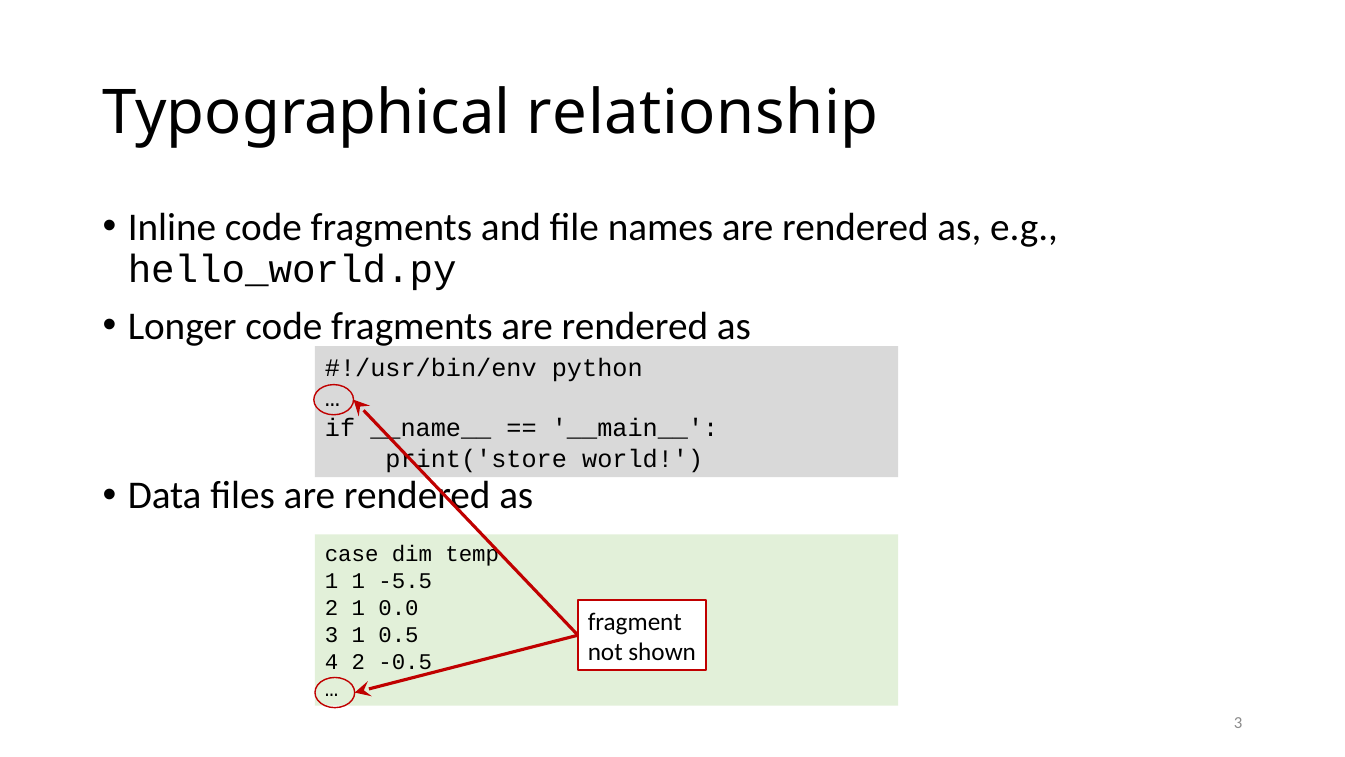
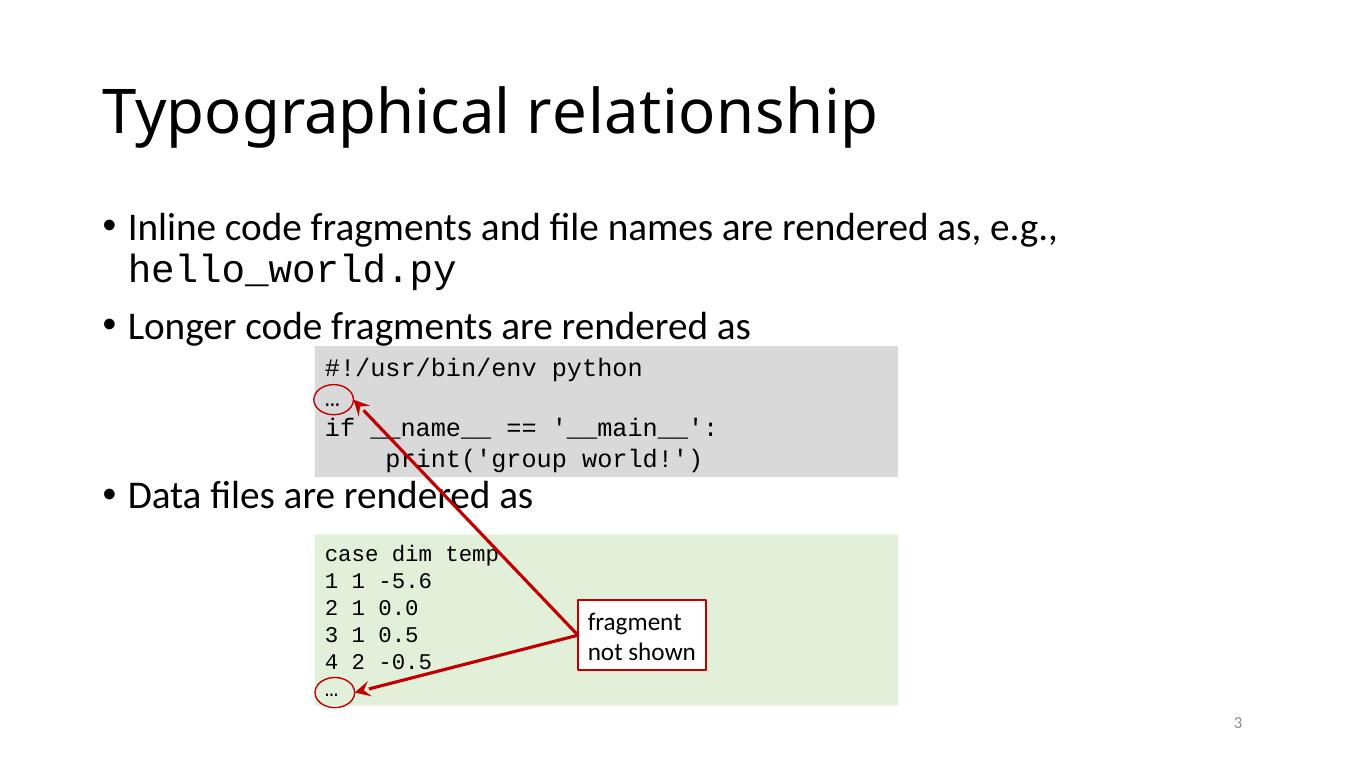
print('store: print('store -> print('group (476, 459)
-5.5: -5.5 -> -5.6 (405, 581)
